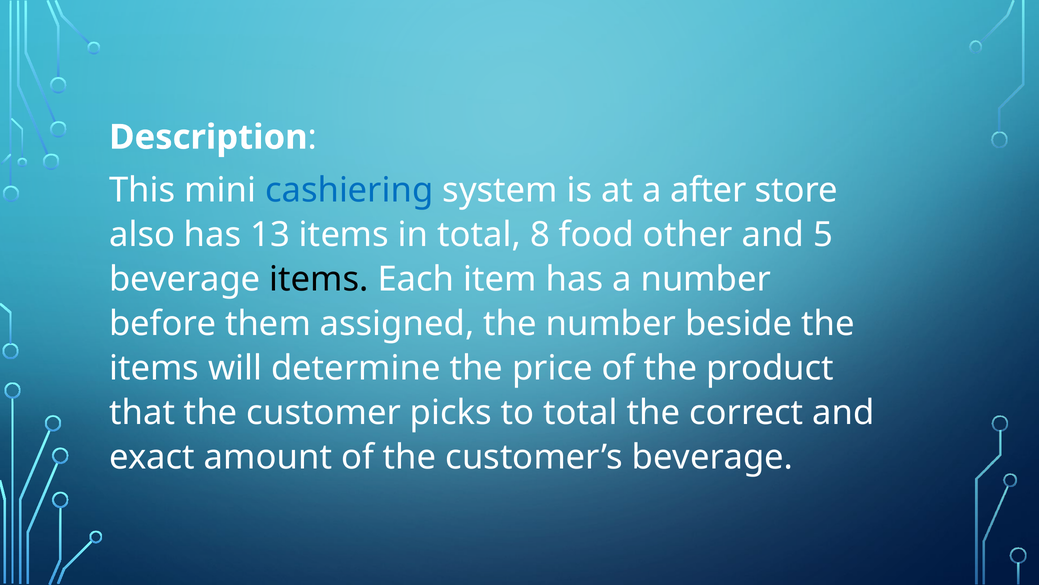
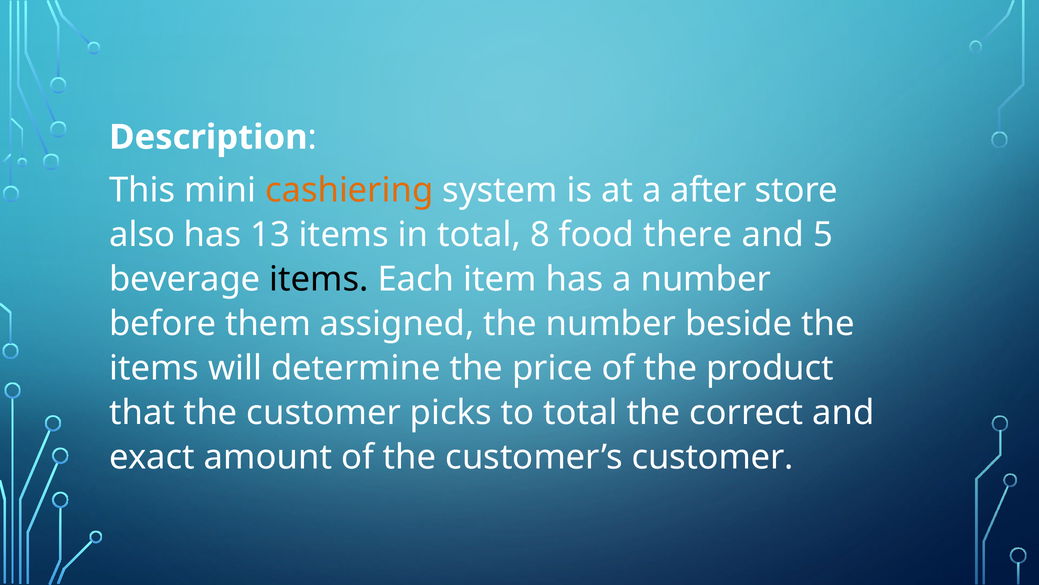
cashiering colour: blue -> orange (349, 190)
other: other -> there (688, 235)
customer’s beverage: beverage -> customer (713, 457)
